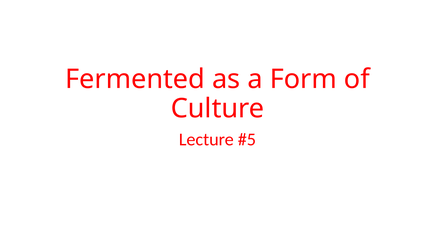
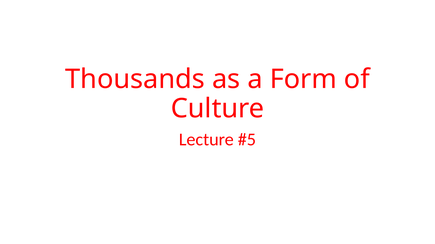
Fermented: Fermented -> Thousands (135, 79)
